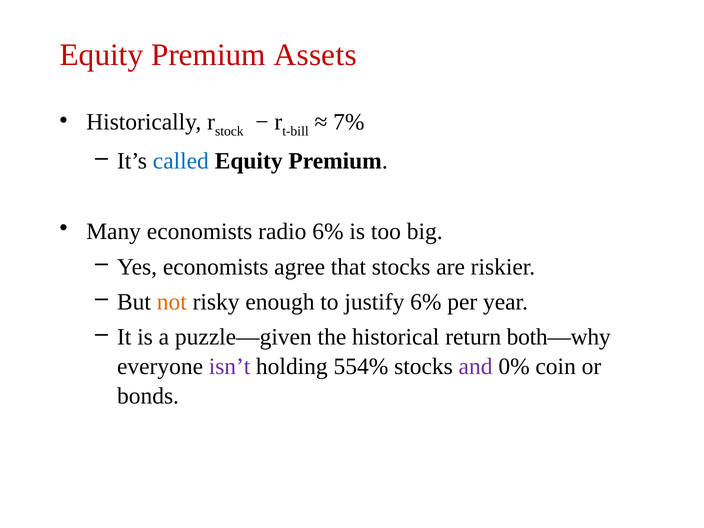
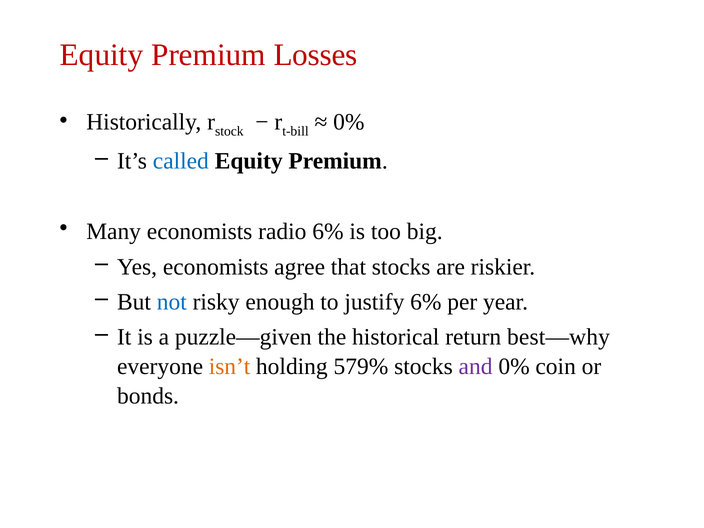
Assets: Assets -> Losses (316, 55)
7%: 7% -> 0% (349, 122)
not colour: orange -> blue (172, 302)
both—why: both—why -> best—why (559, 337)
isn’t colour: purple -> orange (230, 367)
554%: 554% -> 579% (361, 367)
